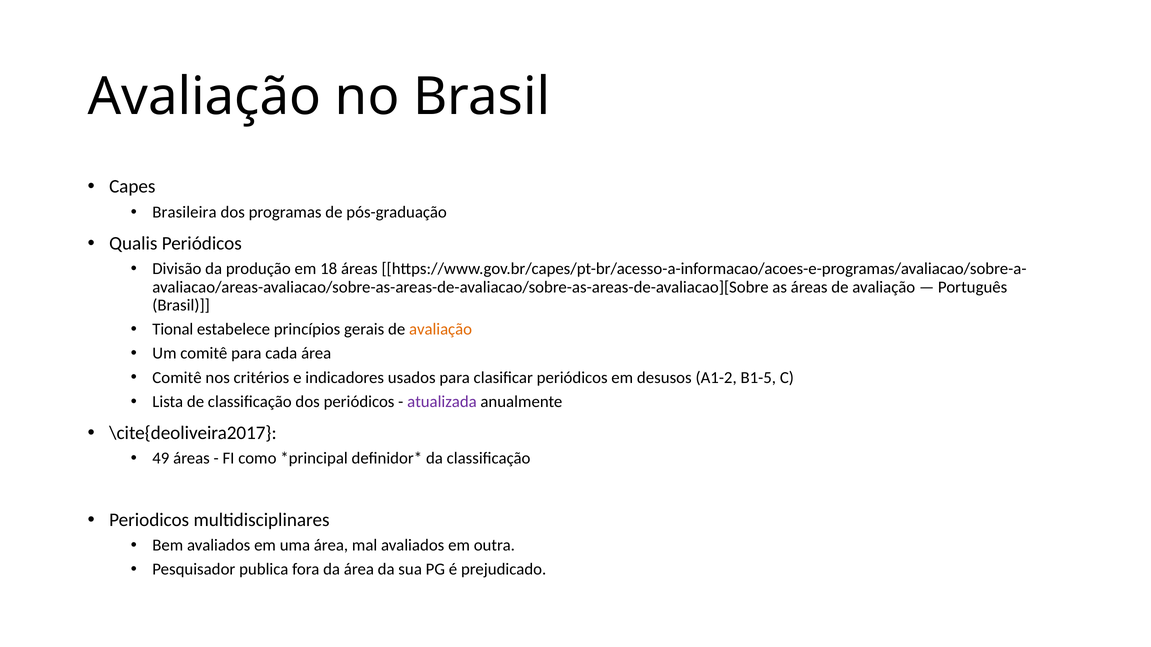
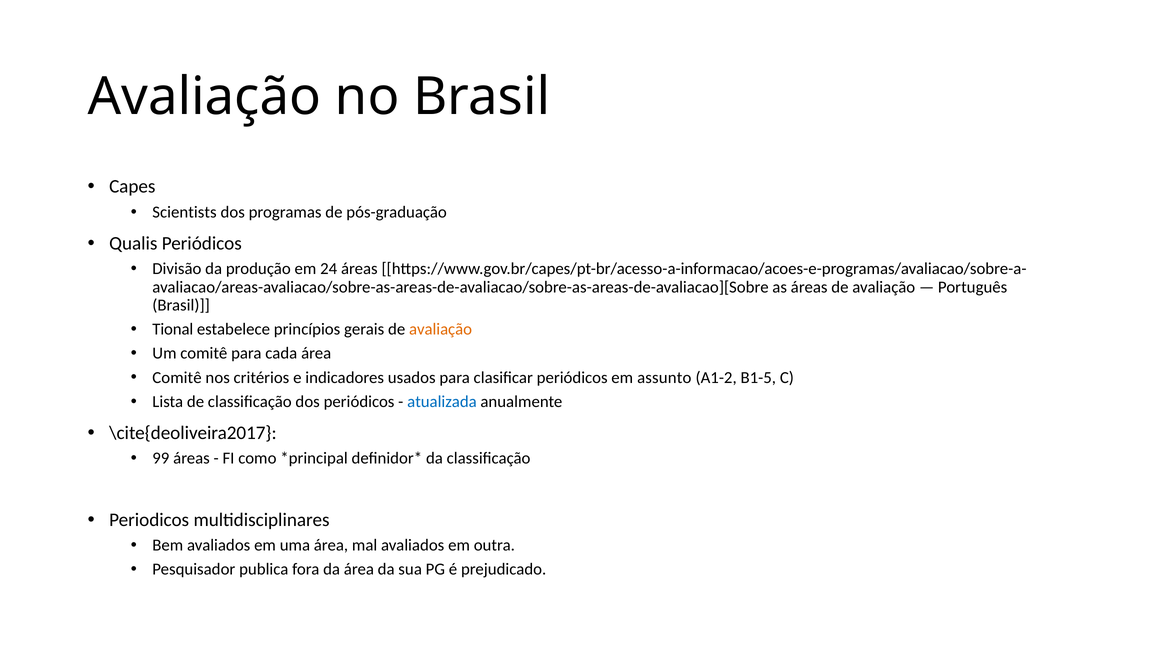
Brasileira: Brasileira -> Scientists (185, 212)
18: 18 -> 24 (329, 269)
desusos: desusos -> assunto (664, 378)
atualizada colour: purple -> blue (442, 402)
49: 49 -> 99 (161, 459)
